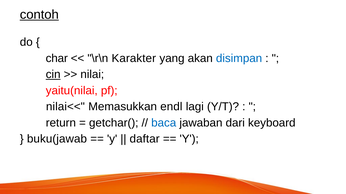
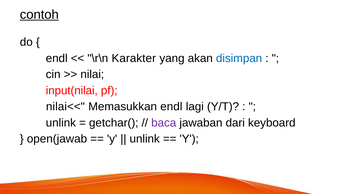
char: char -> endl (57, 58)
cin underline: present -> none (53, 75)
yaitu(nilai: yaitu(nilai -> input(nilai (72, 91)
return: return -> unlink (61, 123)
baca colour: blue -> purple (164, 123)
buku(jawab: buku(jawab -> open(jawab (57, 139)
daftar: daftar -> unlink (145, 139)
